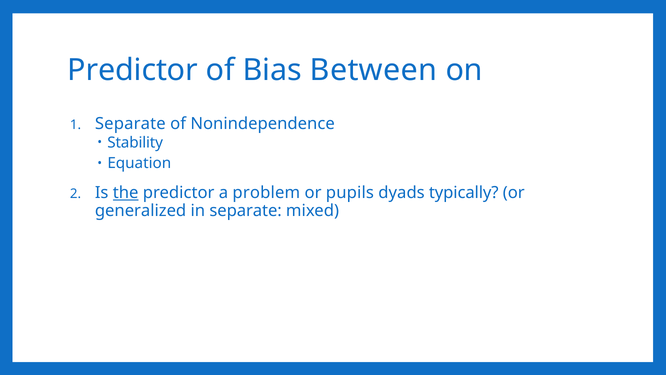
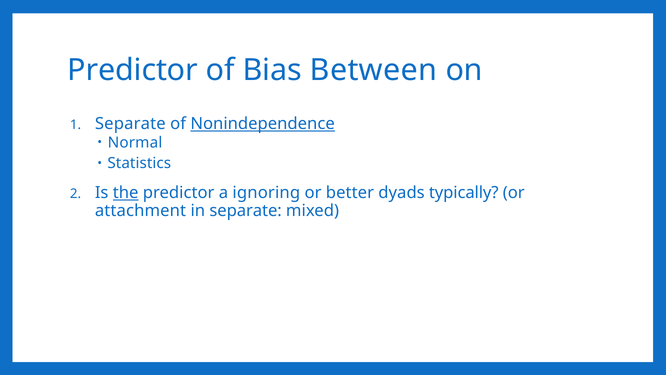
Nonindependence underline: none -> present (263, 124)
Stability: Stability -> Normal (135, 142)
Equation: Equation -> Statistics (139, 163)
problem: problem -> ignoring (266, 193)
pupils: pupils -> better (350, 193)
generalized: generalized -> attachment (141, 211)
